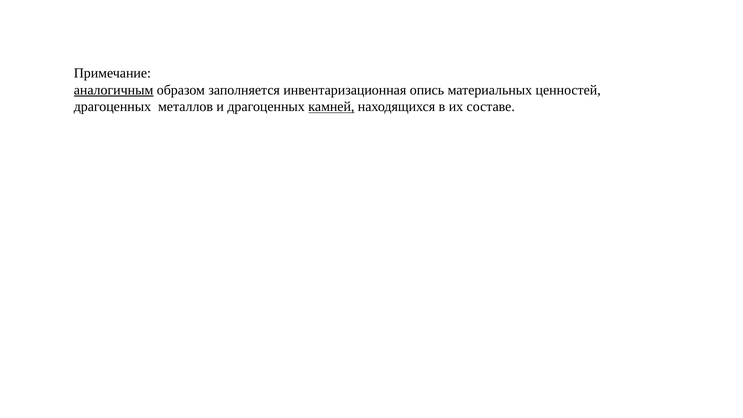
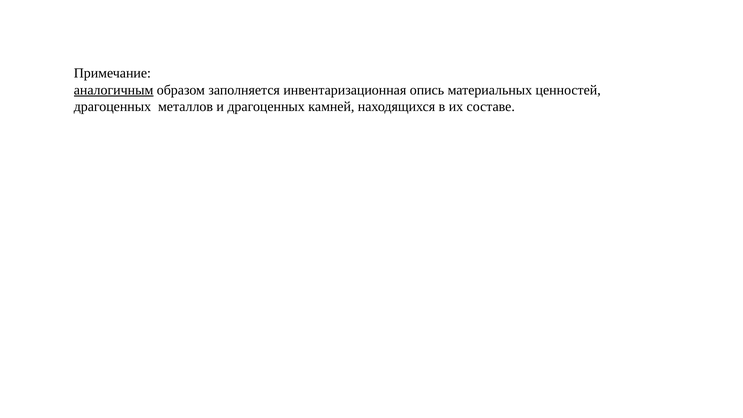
камней underline: present -> none (331, 107)
